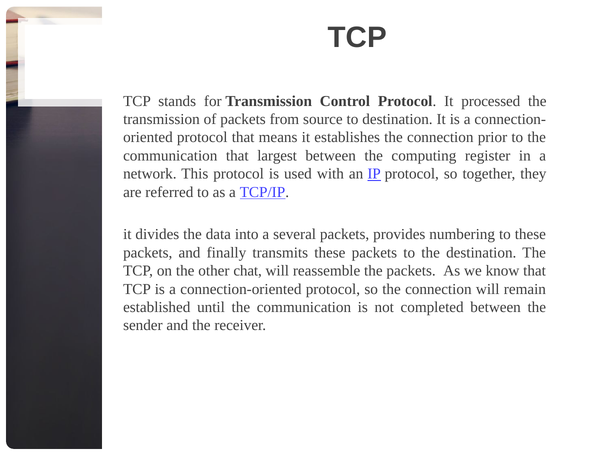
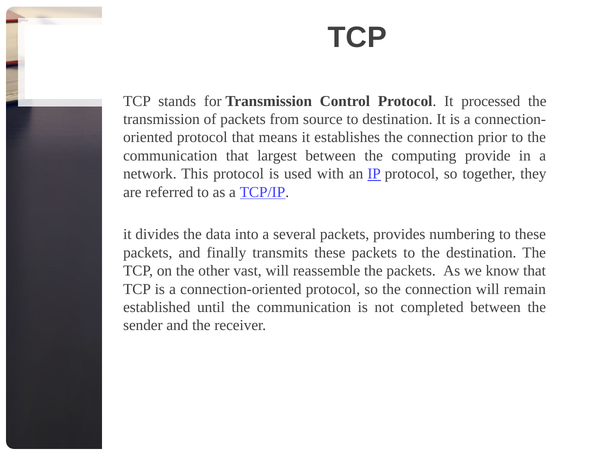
register: register -> provide (488, 156)
chat: chat -> vast (248, 271)
